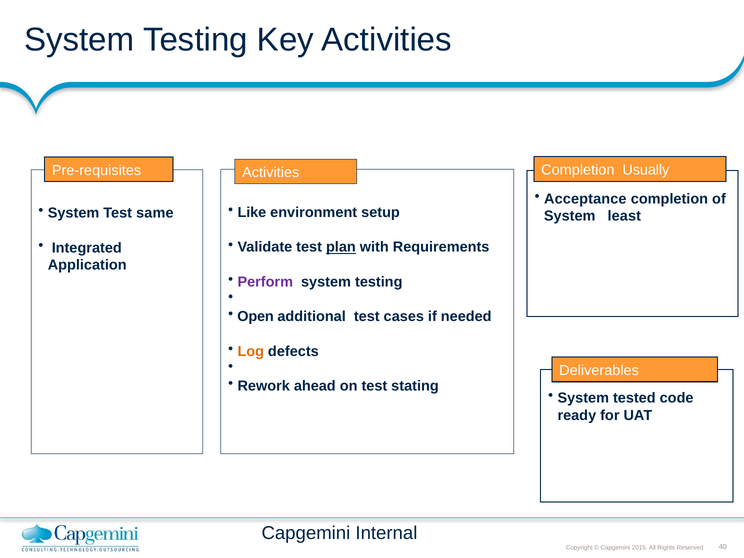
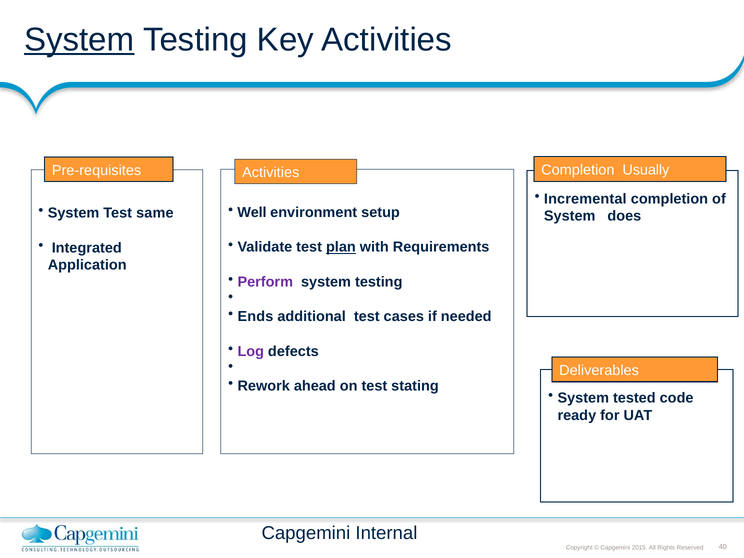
System underline: none -> present (79, 40)
Acceptance: Acceptance -> Incremental (585, 199)
Like: Like -> Well (252, 212)
least: least -> does (624, 216)
Open: Open -> Ends (255, 317)
Log colour: orange -> purple (251, 351)
